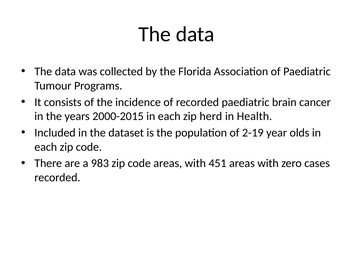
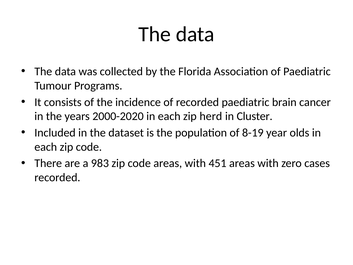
2000-2015: 2000-2015 -> 2000-2020 (118, 116)
Health: Health -> Cluster (255, 116)
2-19: 2-19 -> 8-19 (253, 133)
